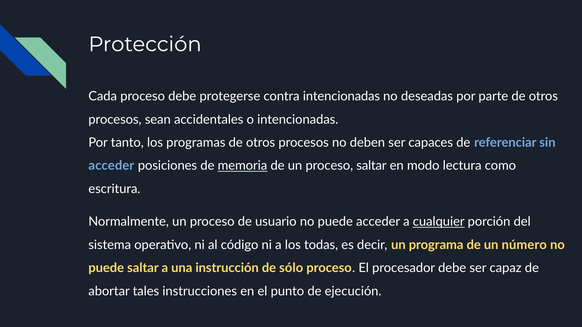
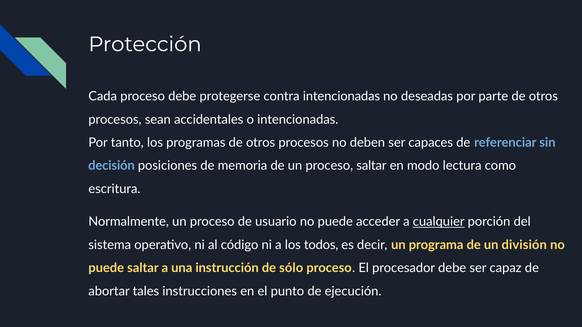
acceder: acceder -> decisión (111, 166)
memoria underline: present -> none (242, 166)
todas: todas -> todos (321, 245)
número: número -> división (524, 245)
